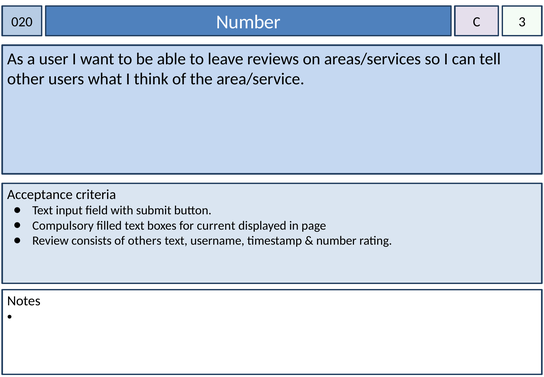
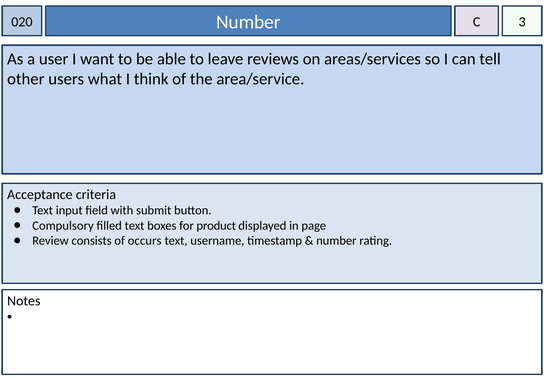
current: current -> product (216, 225)
others: others -> occurs (145, 240)
